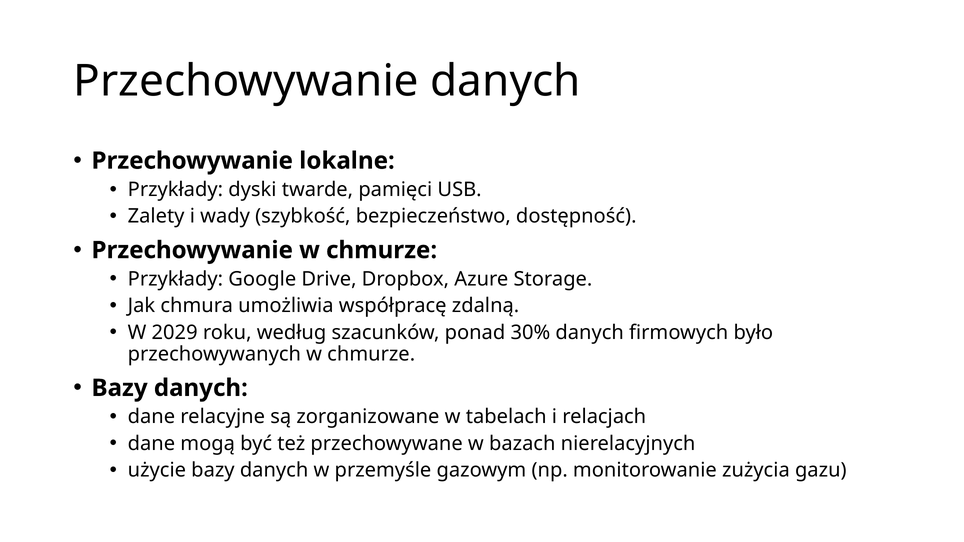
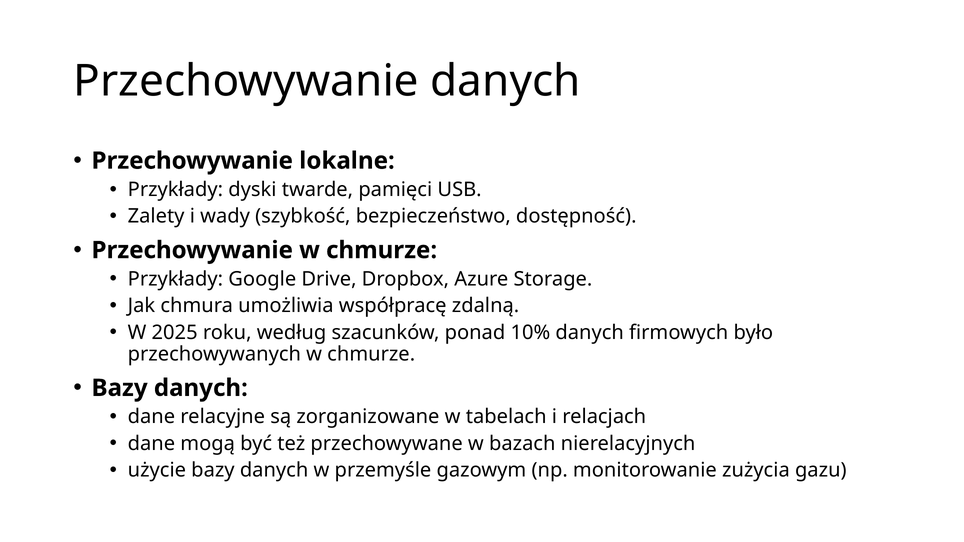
2029: 2029 -> 2025 (175, 333)
30%: 30% -> 10% (530, 333)
